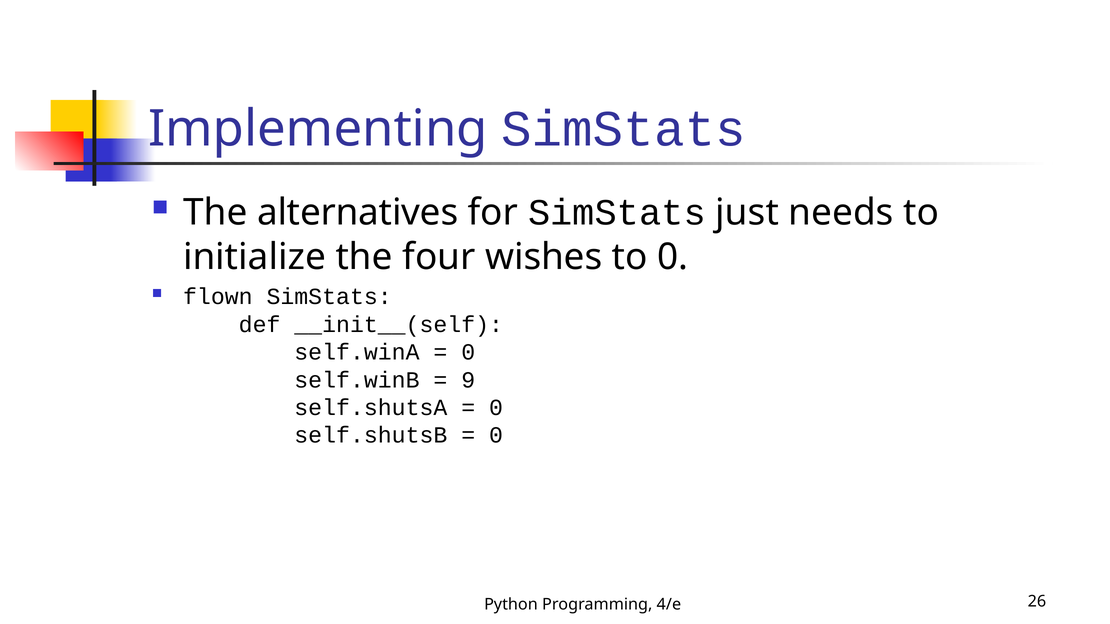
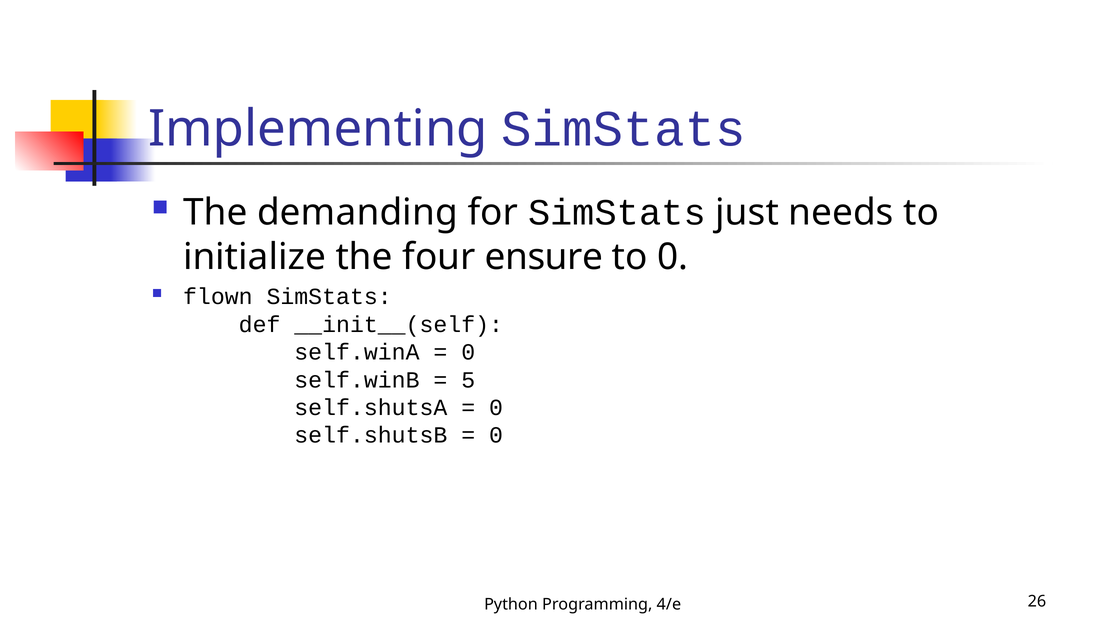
alternatives: alternatives -> demanding (357, 213)
wishes: wishes -> ensure (544, 257)
9: 9 -> 5 (468, 380)
